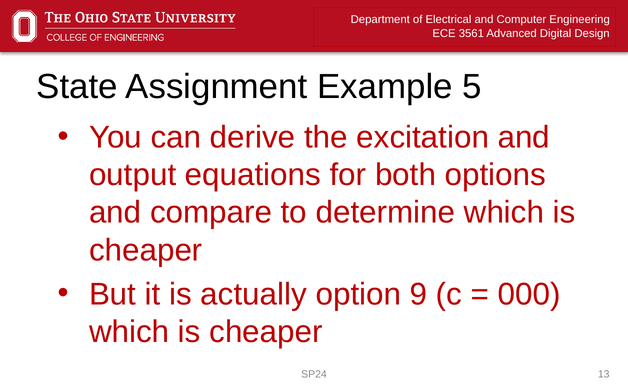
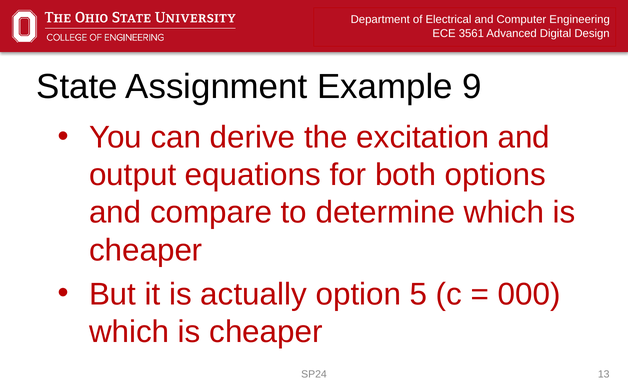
5: 5 -> 9 (472, 87)
9: 9 -> 5 (419, 295)
